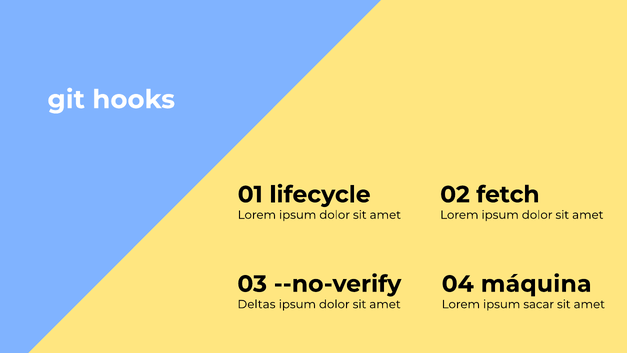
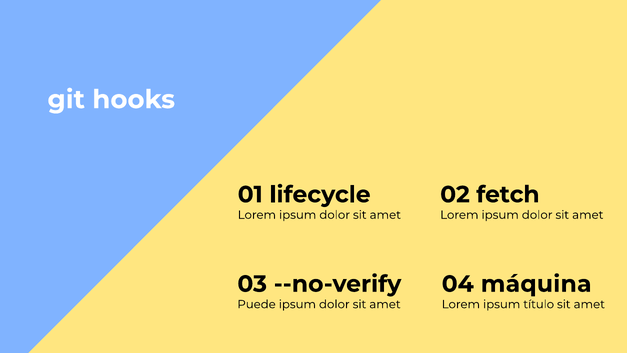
Deltas: Deltas -> Puede (257, 304)
sacar: sacar -> título (539, 304)
